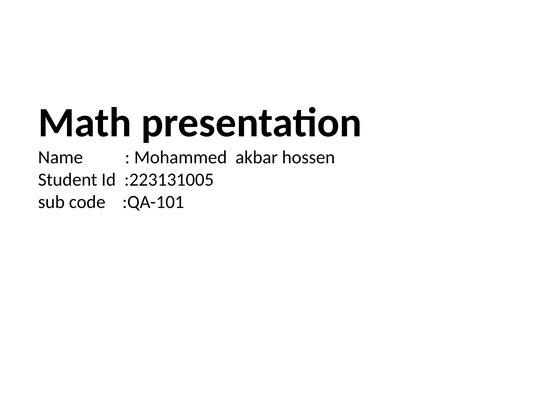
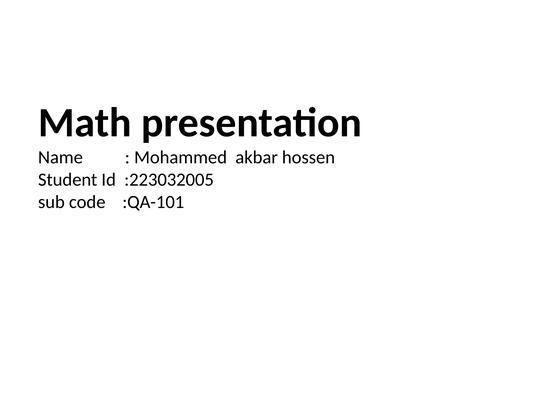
:223131005: :223131005 -> :223032005 (169, 180)
